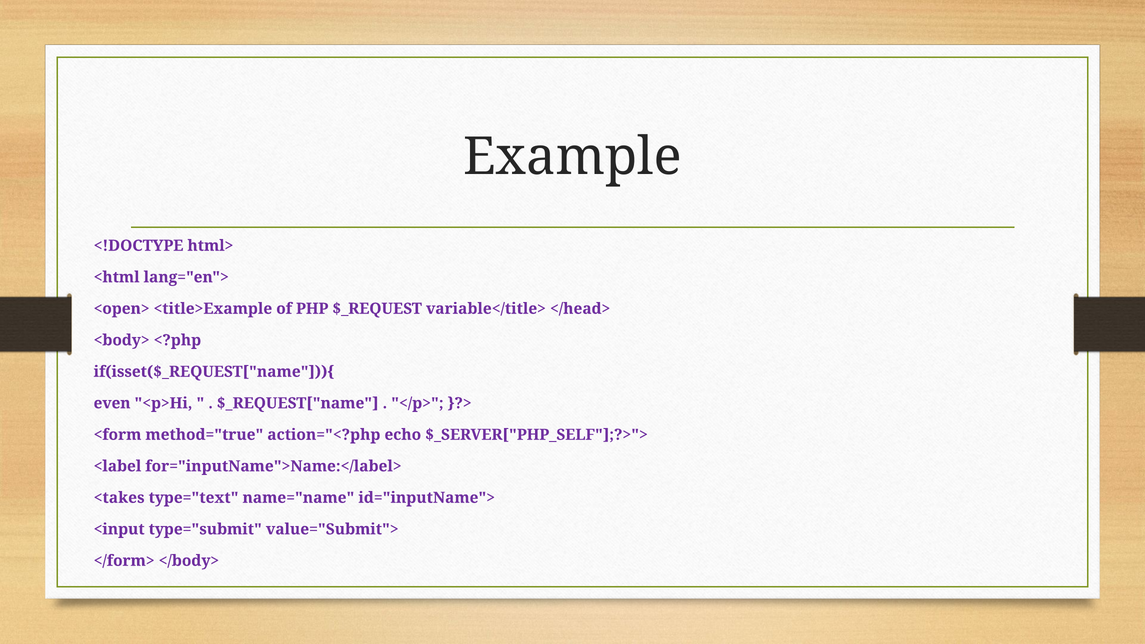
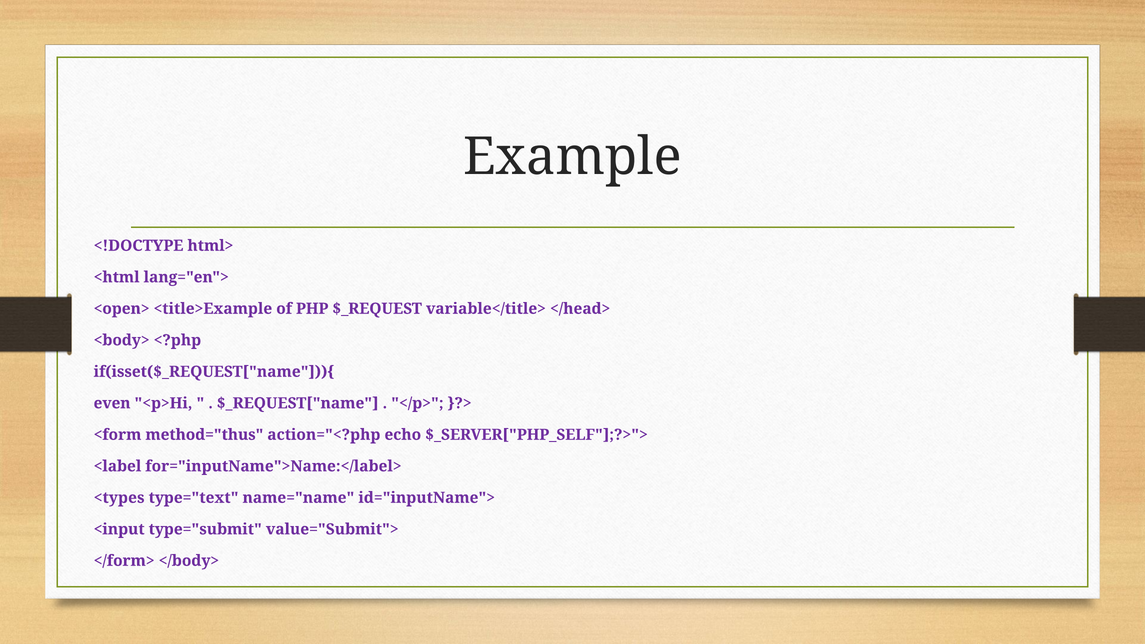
method="true: method="true -> method="thus (204, 435)
<takes: <takes -> <types (119, 498)
